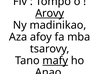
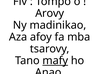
Arovy underline: present -> none (50, 13)
